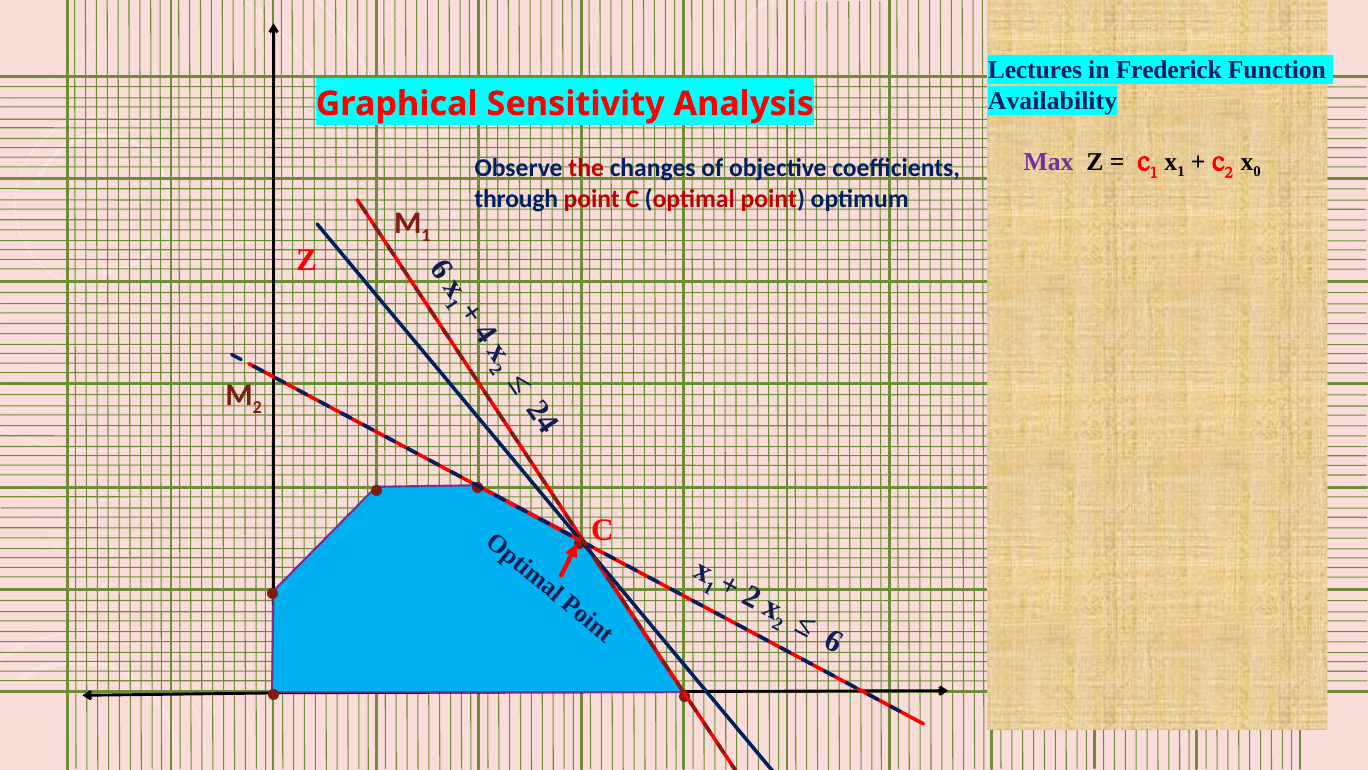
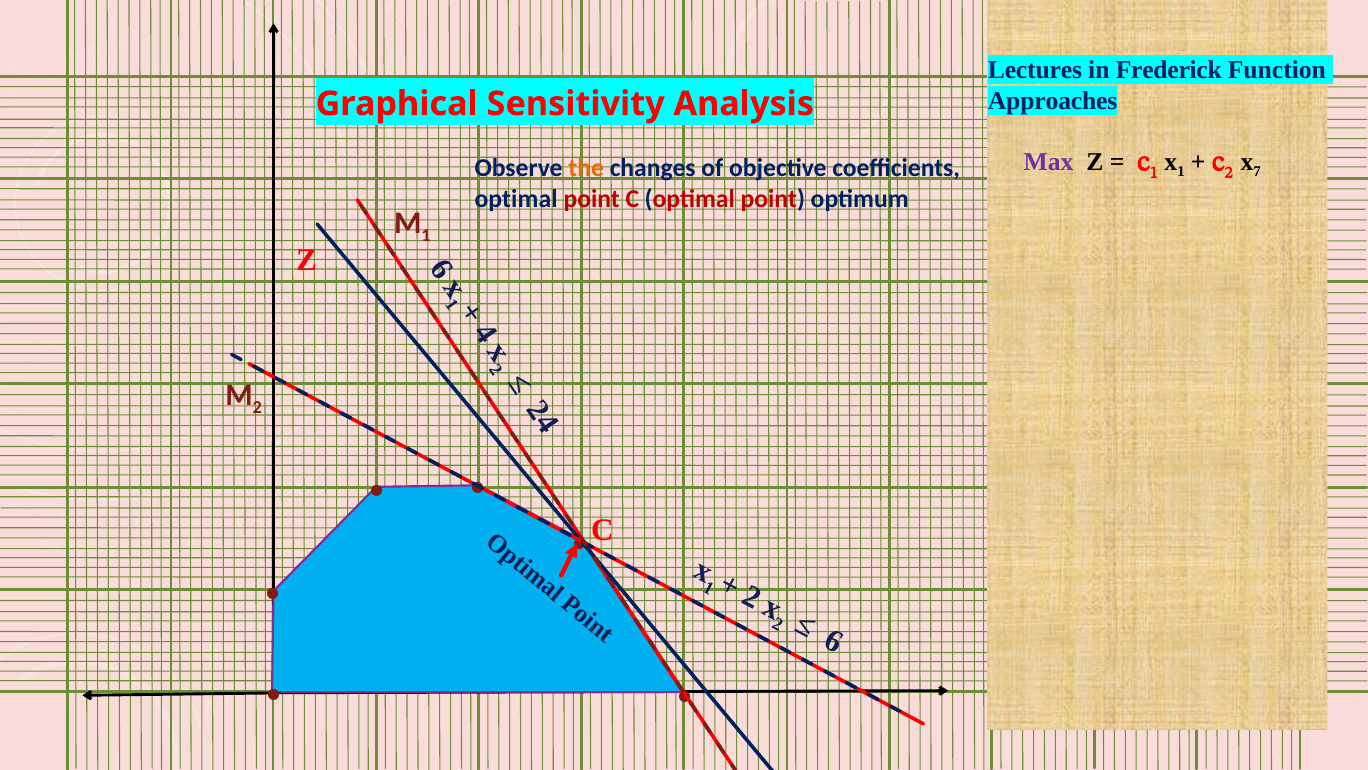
Availability: Availability -> Approaches (1053, 101)
0: 0 -> 7 (1257, 172)
the colour: red -> orange (586, 168)
through: through -> optimal (516, 199)
